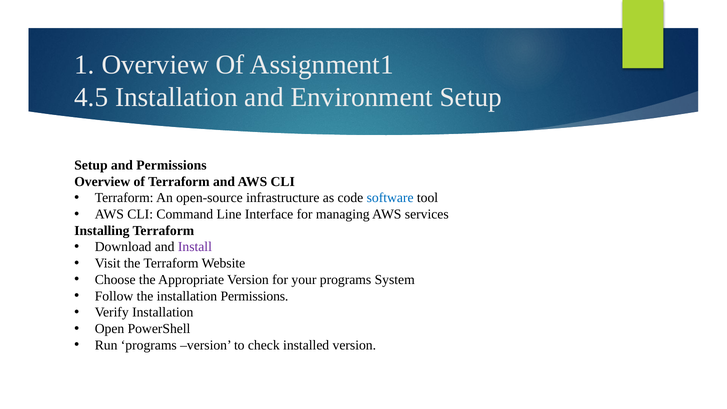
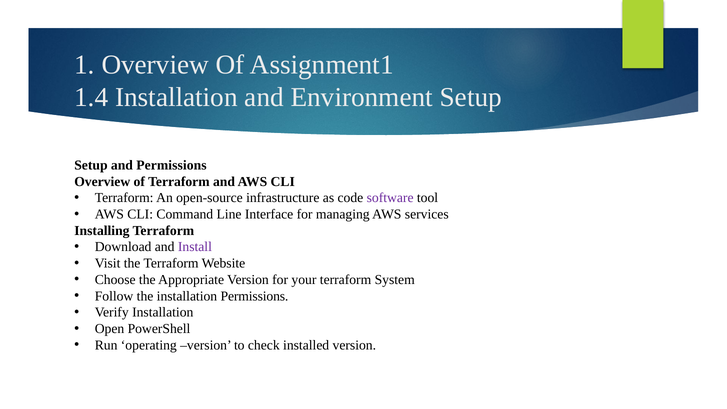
4.5: 4.5 -> 1.4 (91, 97)
software colour: blue -> purple (390, 198)
your programs: programs -> terraform (346, 280)
Run programs: programs -> operating (149, 345)
